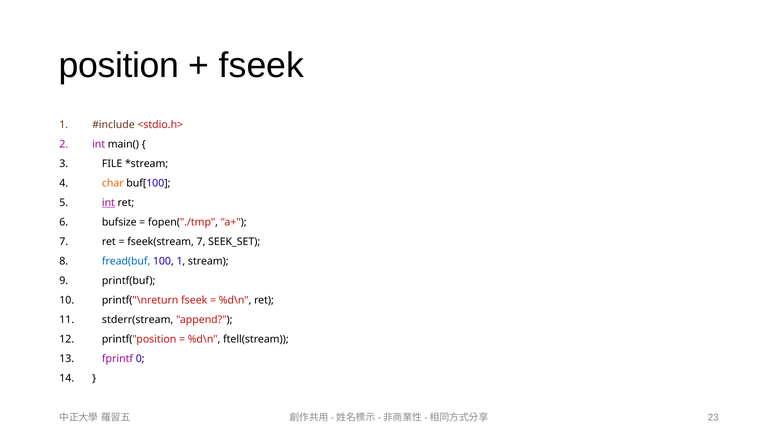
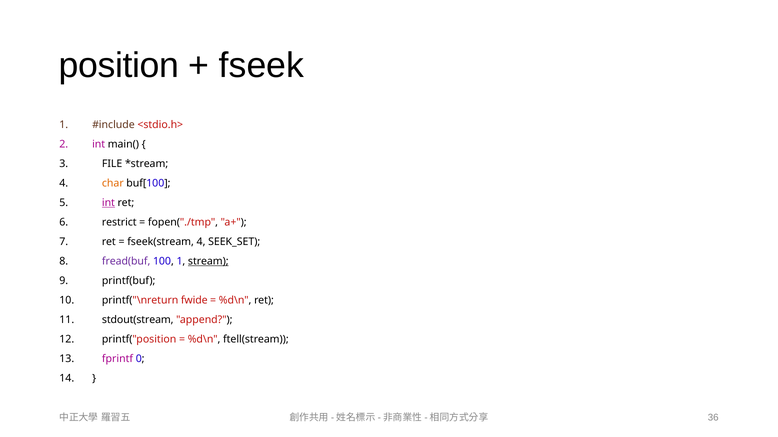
bufsize: bufsize -> restrict (119, 223)
fseek(stream 7: 7 -> 4 (201, 242)
fread(buf colour: blue -> purple (126, 262)
stream underline: none -> present (208, 262)
printf("\nreturn fseek: fseek -> fwide (194, 301)
stderr(stream: stderr(stream -> stdout(stream (138, 320)
23: 23 -> 36 (713, 418)
